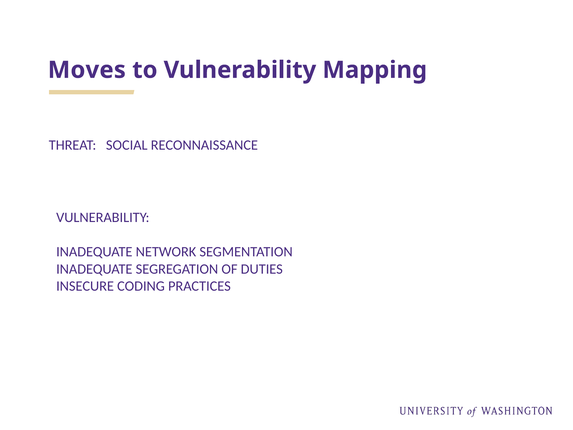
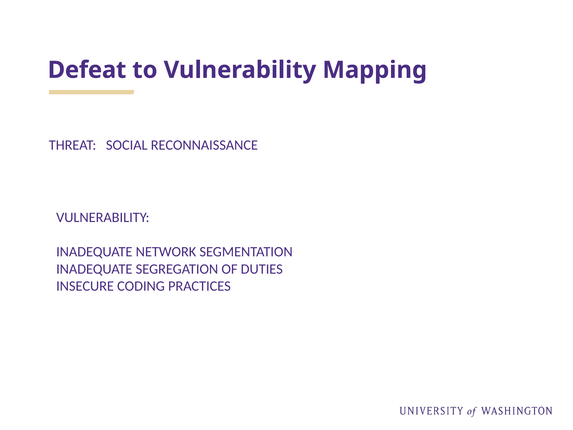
Moves: Moves -> Defeat (87, 70)
